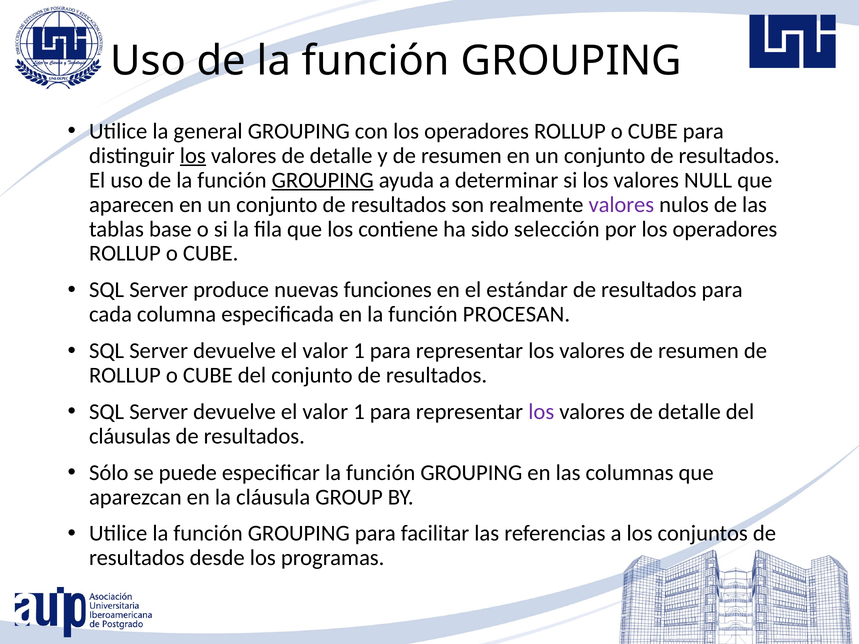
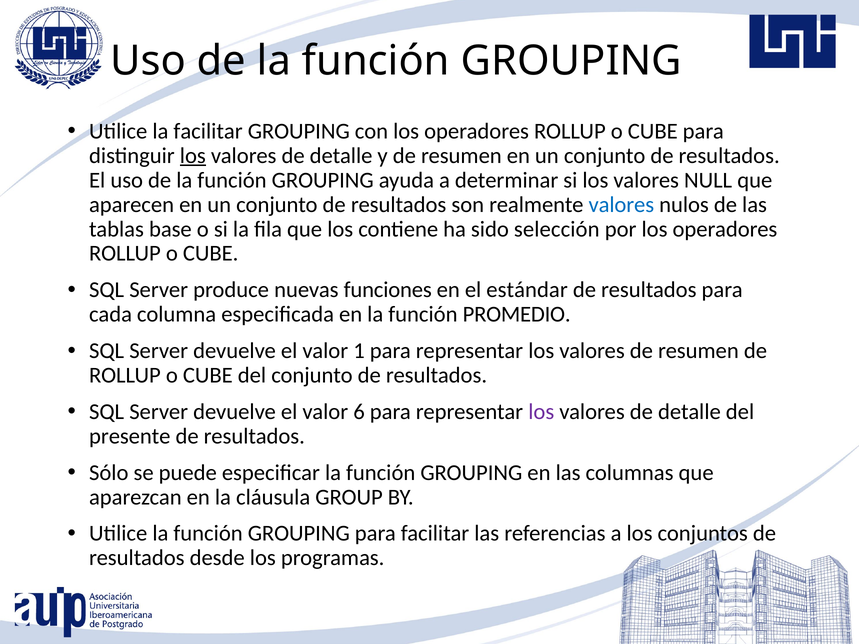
la general: general -> facilitar (208, 131)
GROUPING underline: present -> none (323, 180)
valores colour: purple -> blue (621, 205)
PROCESAN: PROCESAN -> PROMEDIO (517, 315)
1: 1 -> 6 (359, 412)
cláusulas: cláusulas -> presente (130, 436)
